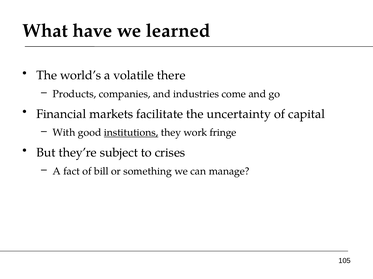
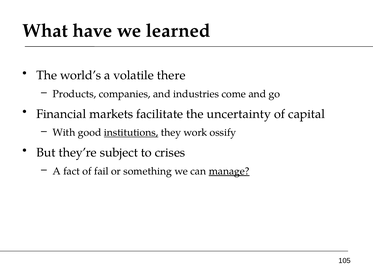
fringe: fringe -> ossify (223, 133)
bill: bill -> fail (101, 172)
manage underline: none -> present (229, 172)
